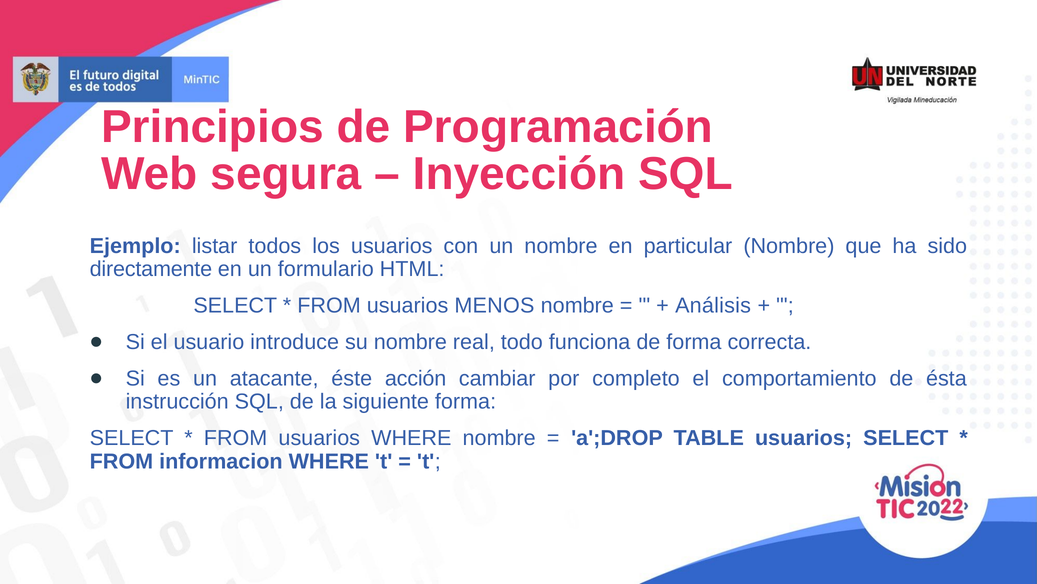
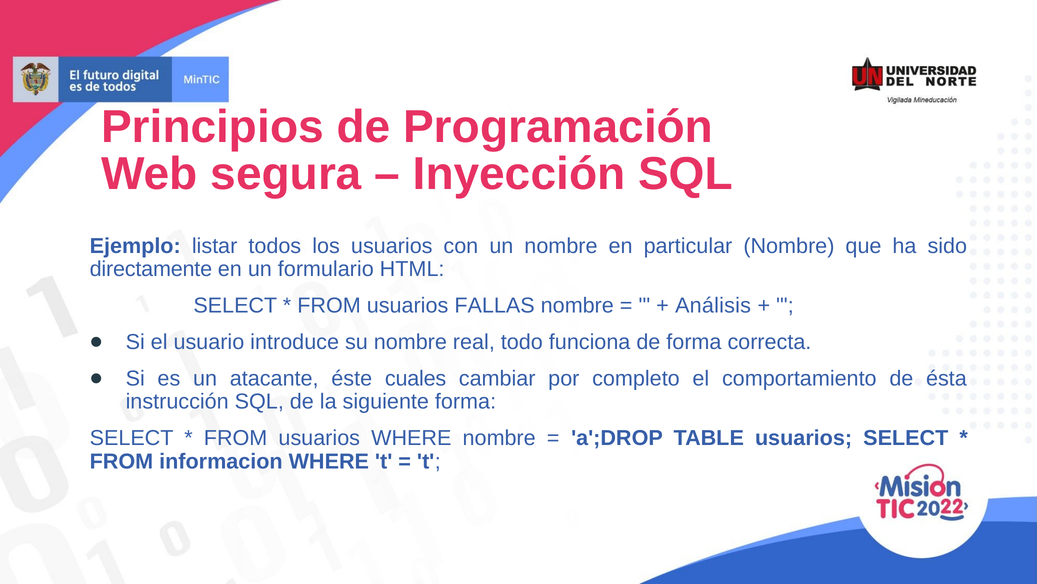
MENOS: MENOS -> FALLAS (495, 305)
acción: acción -> cuales (416, 378)
